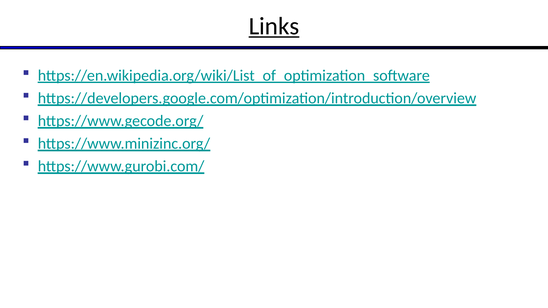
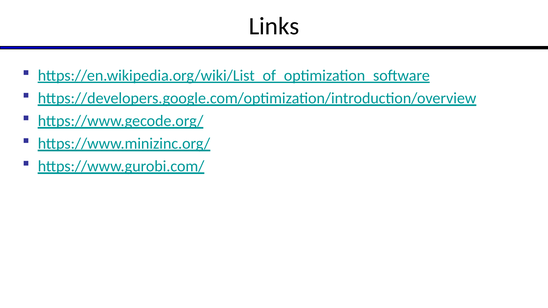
Links underline: present -> none (274, 26)
